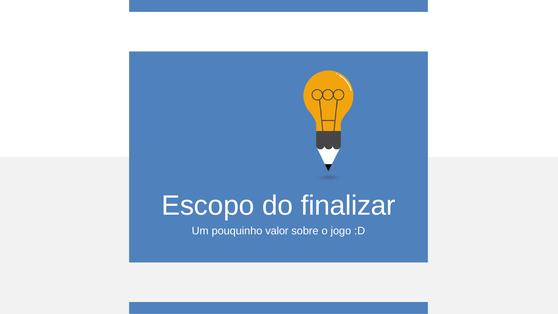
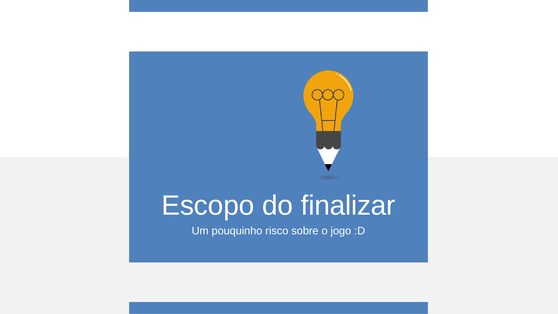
valor: valor -> risco (277, 231)
